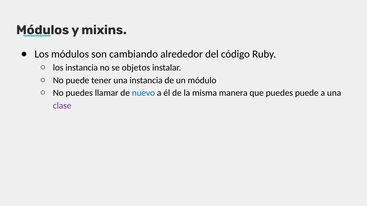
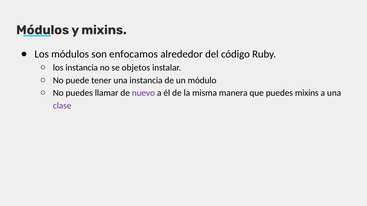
cambiando: cambiando -> enfocamos (134, 54)
nuevo colour: blue -> purple (143, 93)
puedes puede: puede -> mixins (307, 93)
